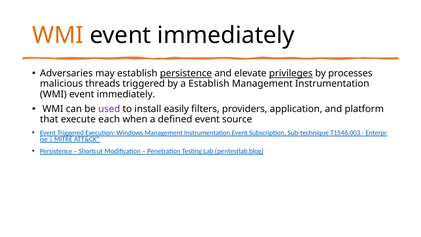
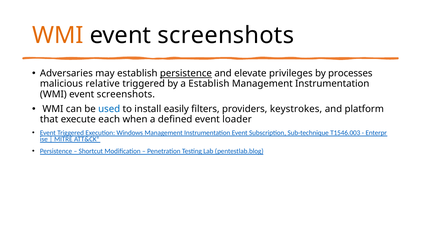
immediately: immediately -> screenshots (226, 35)
privileges underline: present -> none (291, 73)
threads: threads -> relative (103, 84)
immediately: immediately -> screenshots (126, 94)
used colour: purple -> blue (109, 109)
application: application -> keystrokes (296, 109)
source: source -> loader (237, 119)
